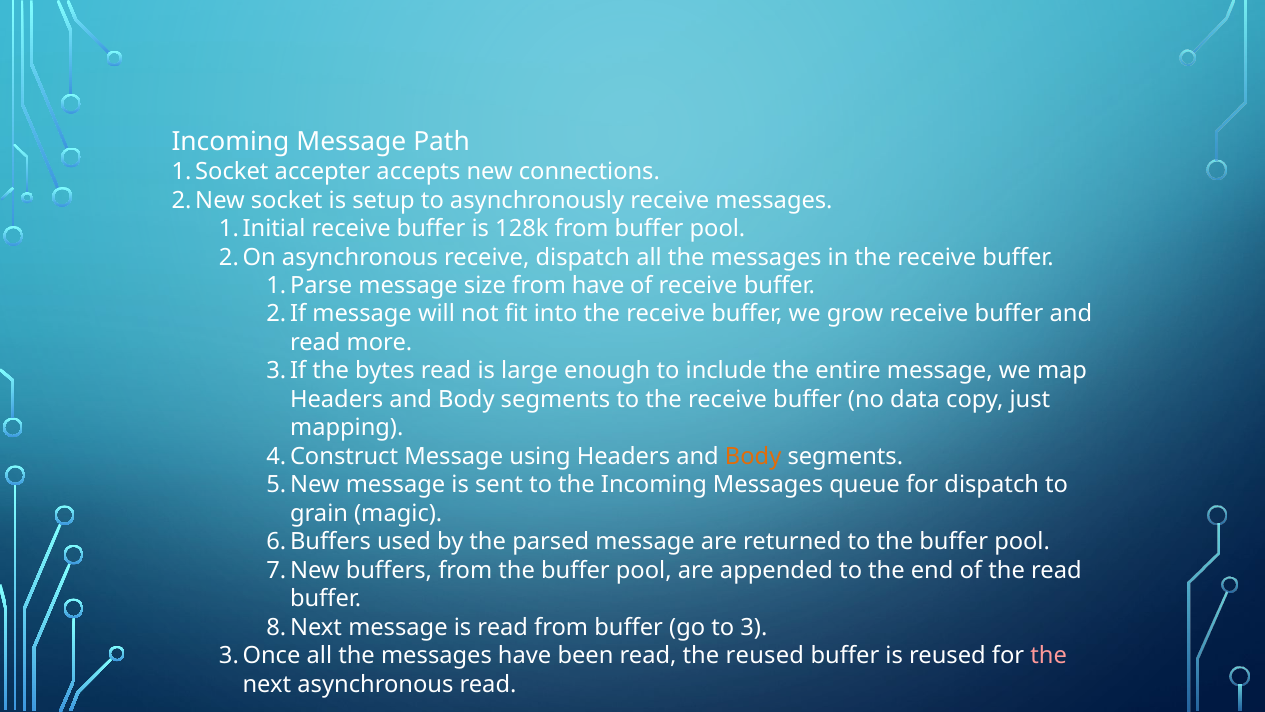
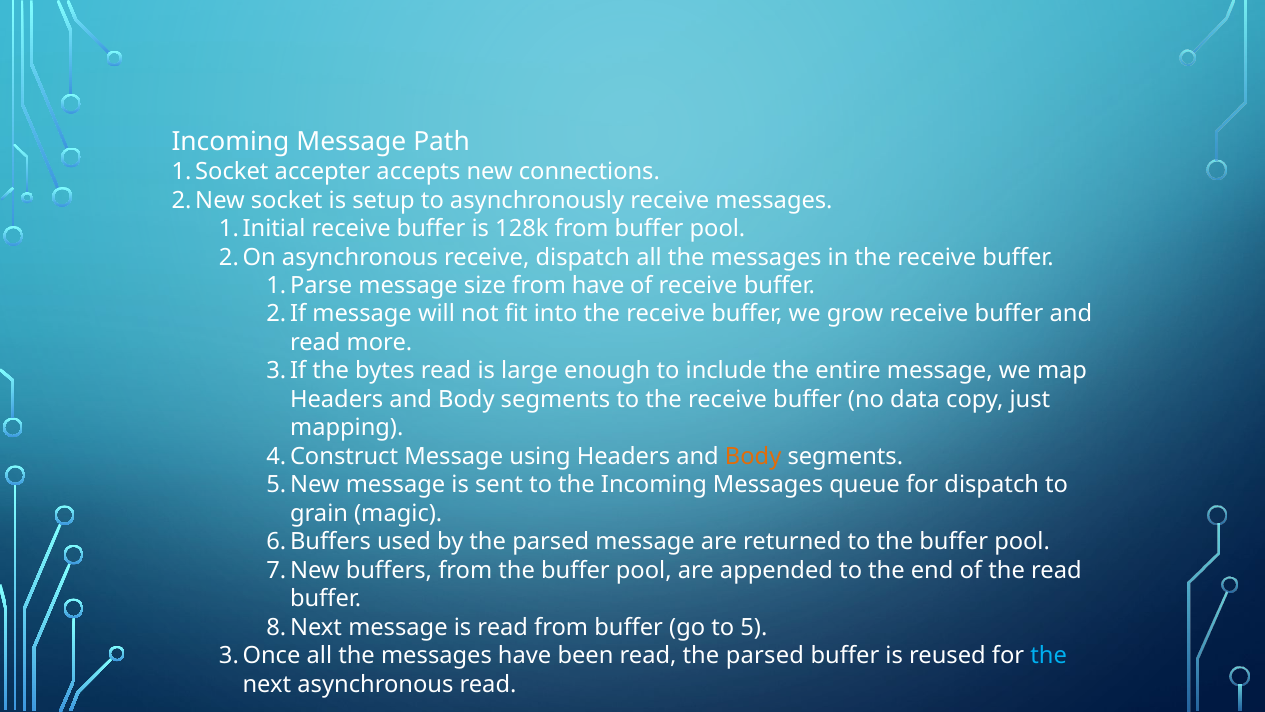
3: 3 -> 5 (754, 627)
read the reused: reused -> parsed (765, 656)
the colour: pink -> light blue (1049, 656)
